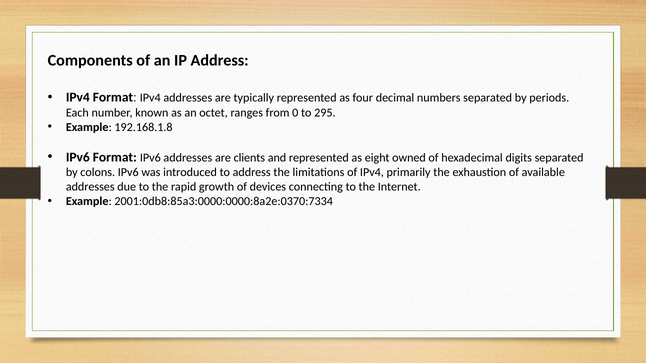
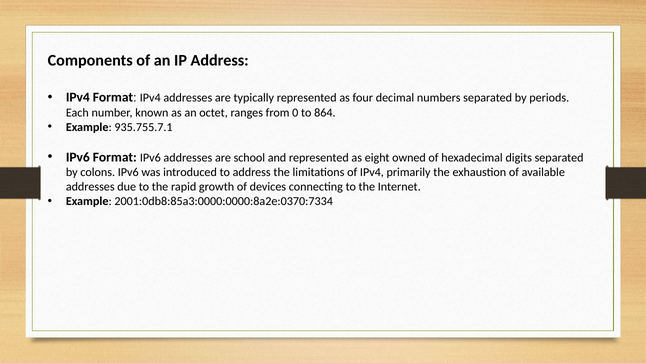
295: 295 -> 864 (325, 113)
192.168.1.8: 192.168.1.8 -> 935.755.7.1 (144, 127)
clients: clients -> school (249, 158)
